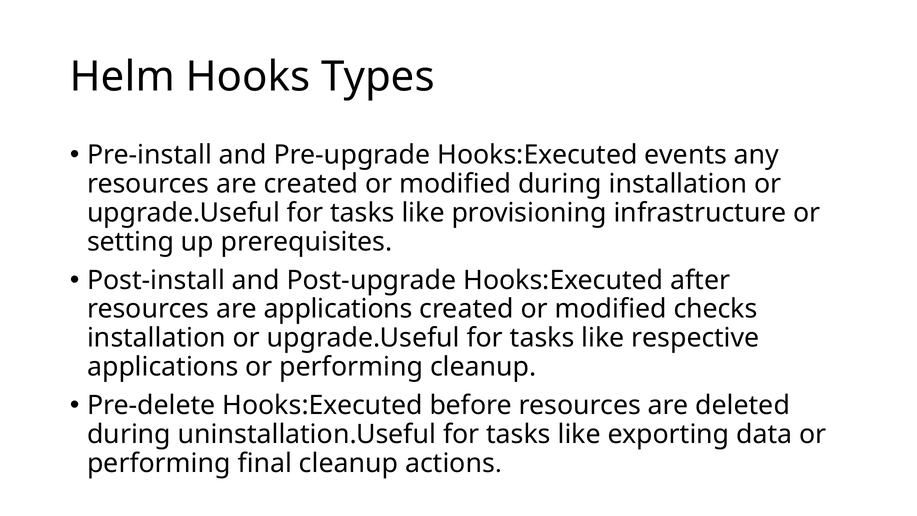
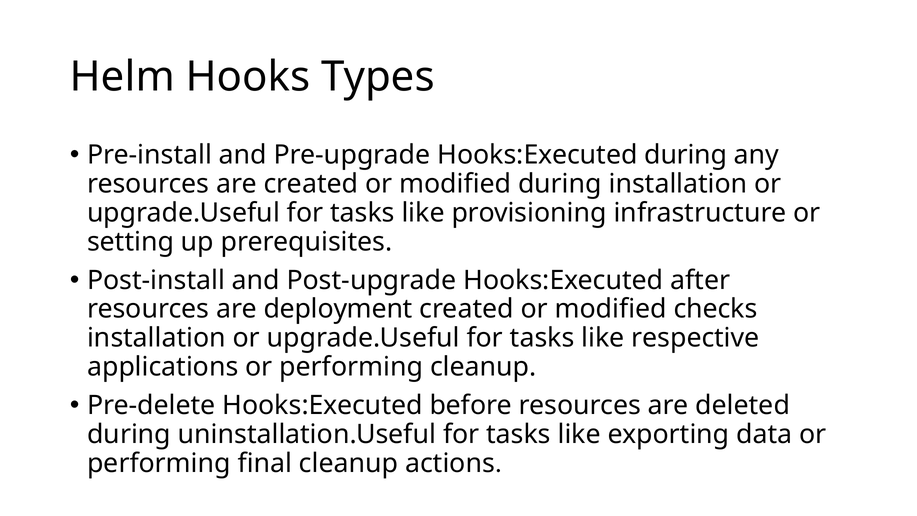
Hooks:Executed events: events -> during (686, 155)
are applications: applications -> deployment (338, 309)
